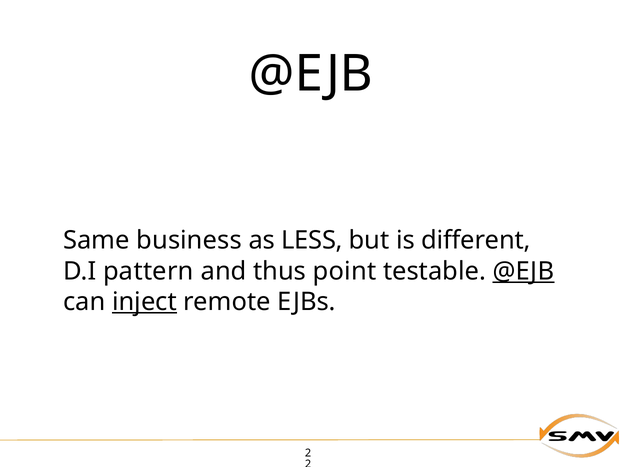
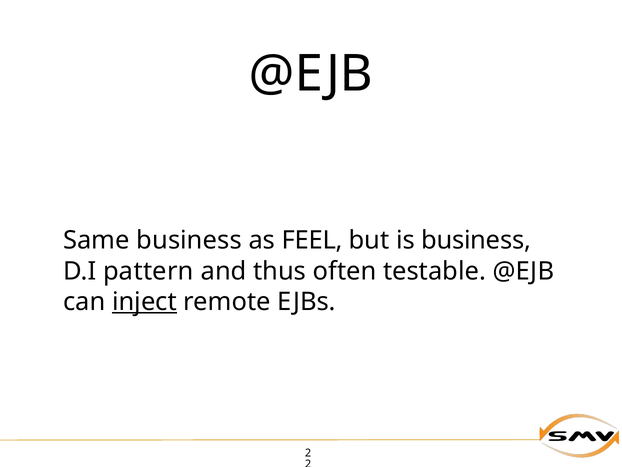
LESS: LESS -> FEEL (312, 240)
is different: different -> business (476, 240)
point: point -> often (345, 271)
@EJB underline: present -> none (523, 271)
